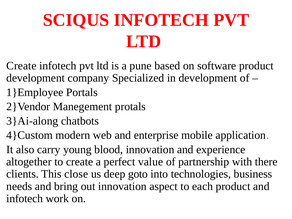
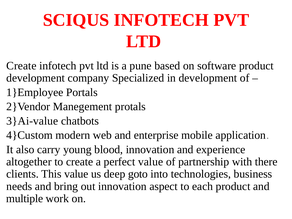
3}Ai-along: 3}Ai-along -> 3}Ai-value (32, 121)
This close: close -> value (76, 174)
infotech: infotech -> multiple (25, 199)
